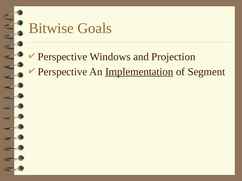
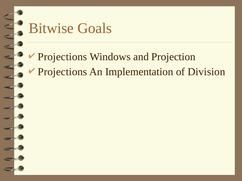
Perspective: Perspective -> Projections (62, 57)
Perspective: Perspective -> Projections (62, 72)
Implementation underline: present -> none (139, 72)
Segment: Segment -> Division (206, 72)
